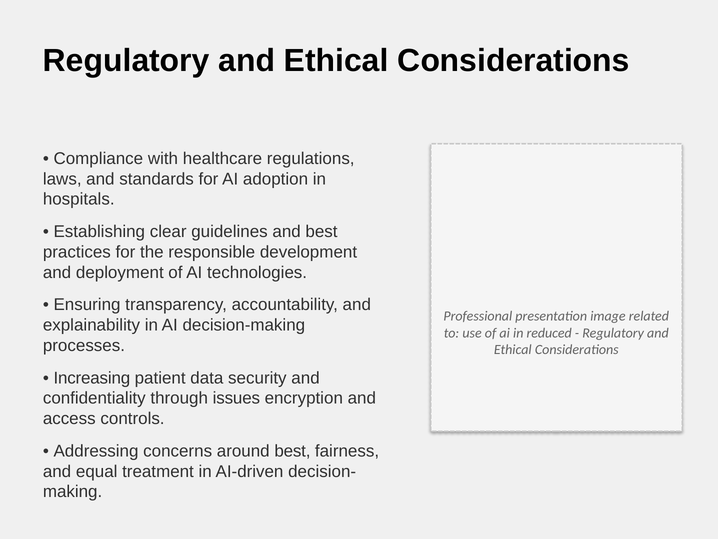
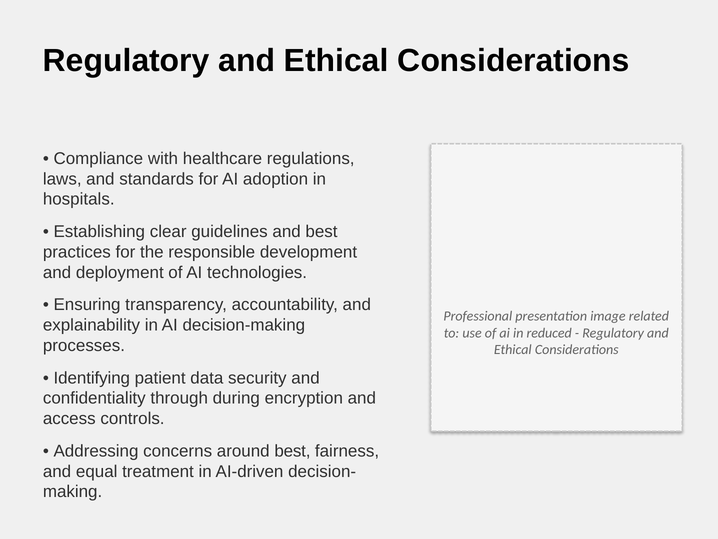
Increasing: Increasing -> Identifying (92, 378)
issues: issues -> during (236, 398)
